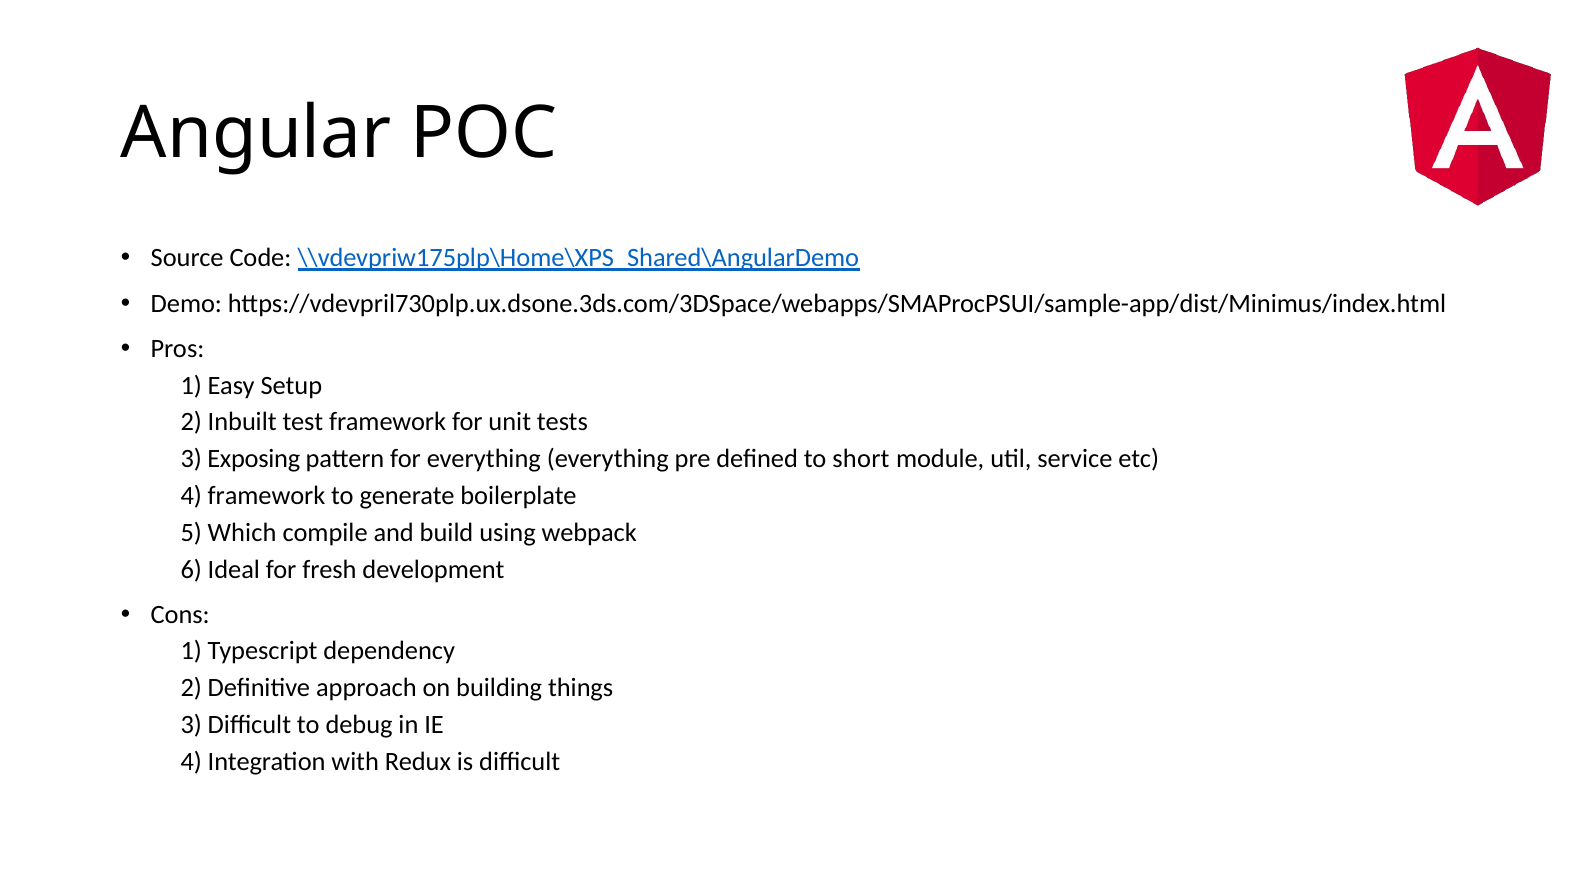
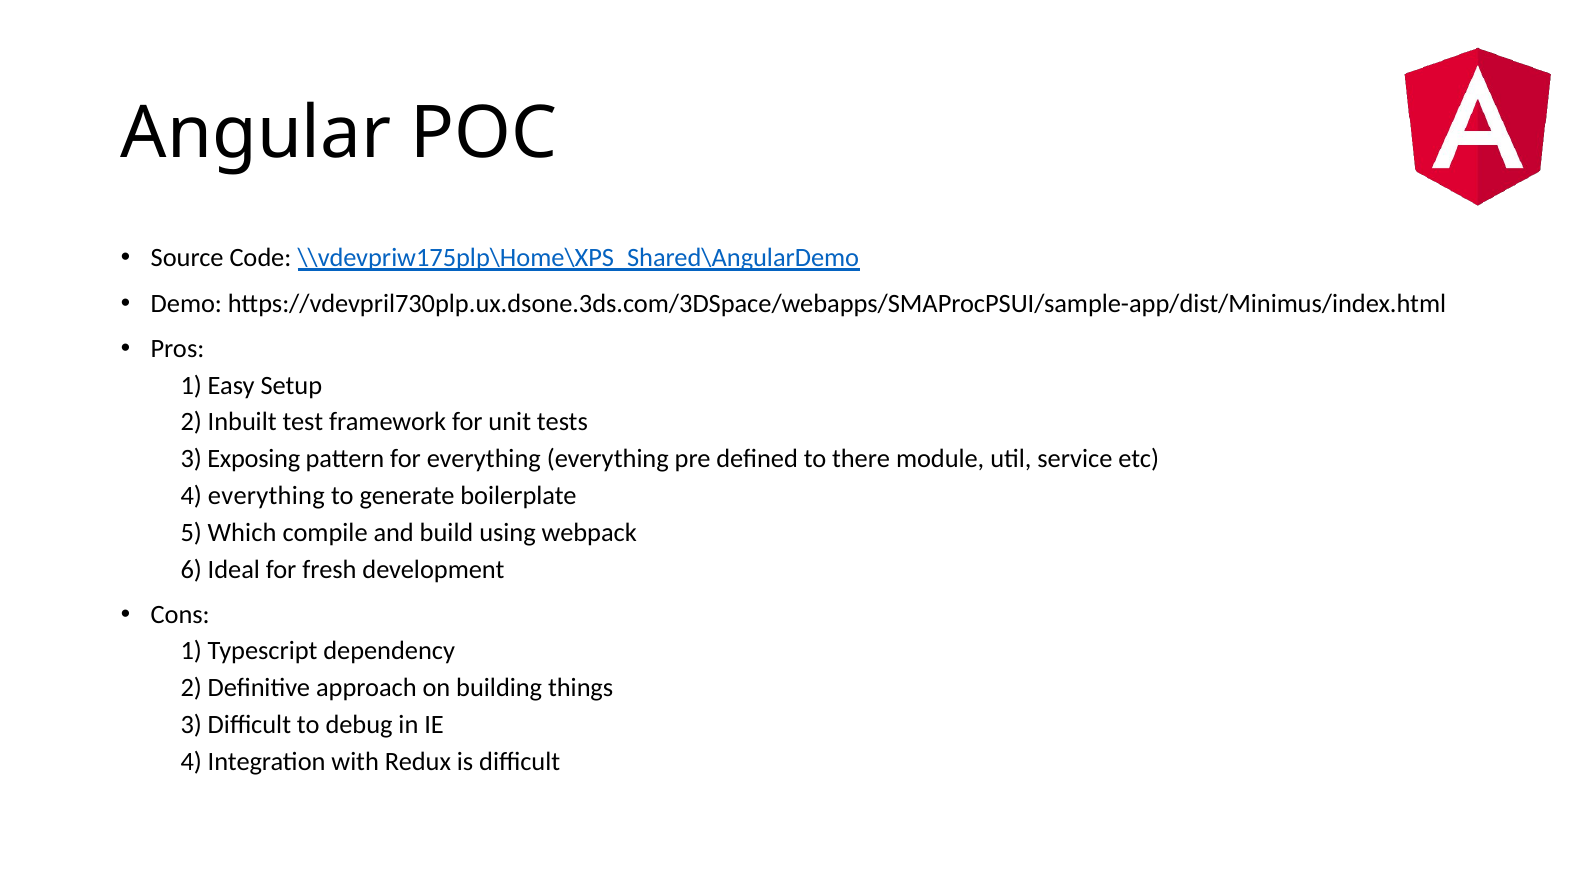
short: short -> there (861, 459)
4 framework: framework -> everything (266, 496)
